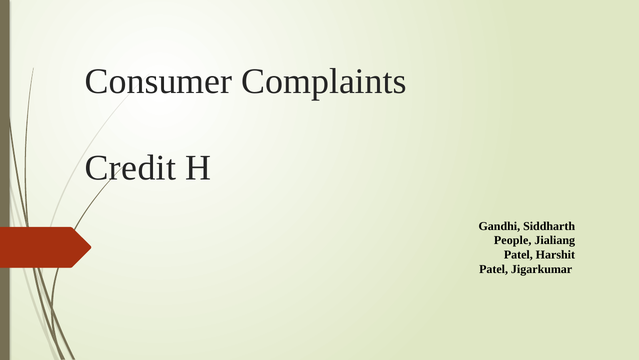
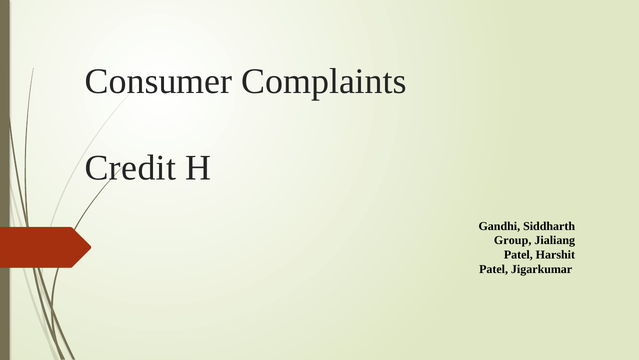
People: People -> Group (513, 240)
